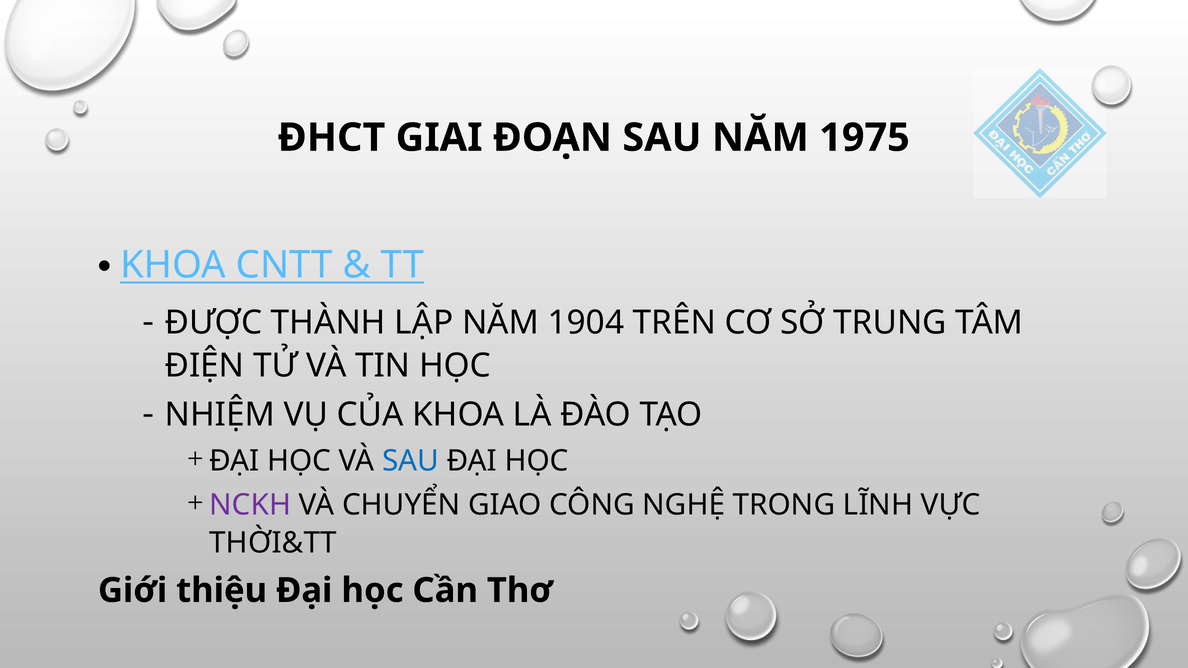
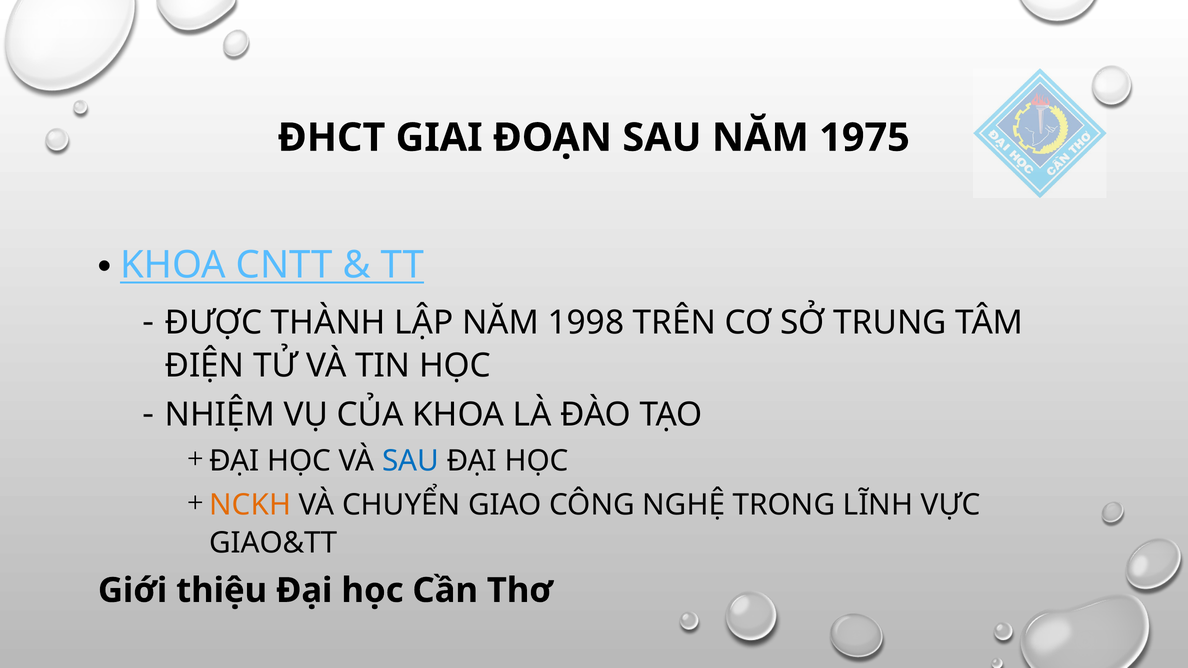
1904: 1904 -> 1998 (586, 323)
NCKH colour: purple -> orange (250, 505)
THỜI&TT: THỜI&TT -> GIAO&TT (273, 543)
